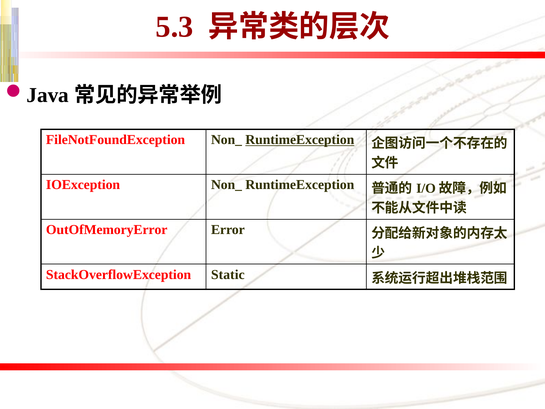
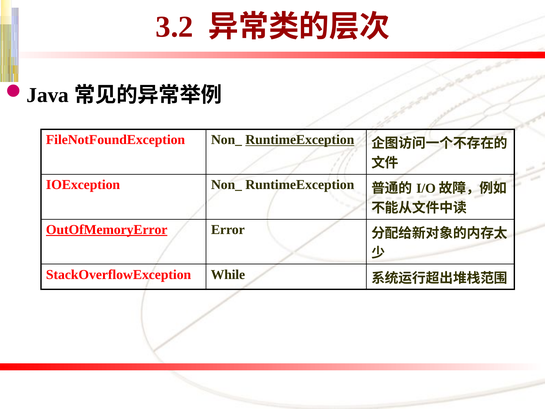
5.3: 5.3 -> 3.2 (175, 27)
OutOfMemoryError underline: none -> present (107, 229)
Static: Static -> While (228, 274)
